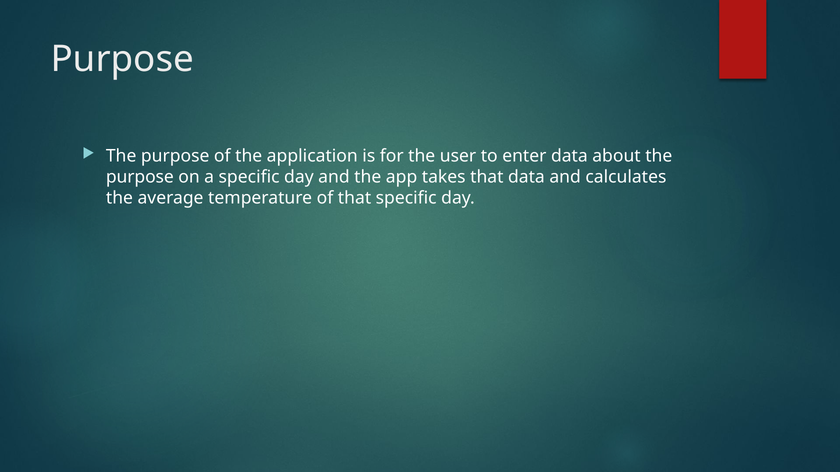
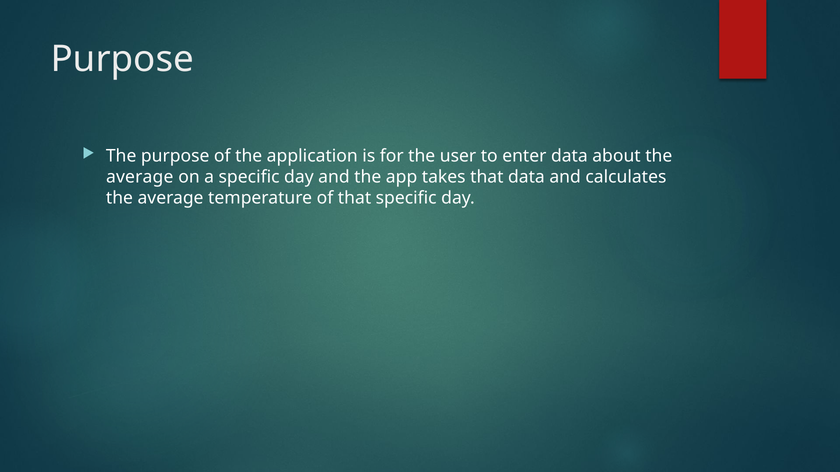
purpose: purpose -> average (140, 177)
